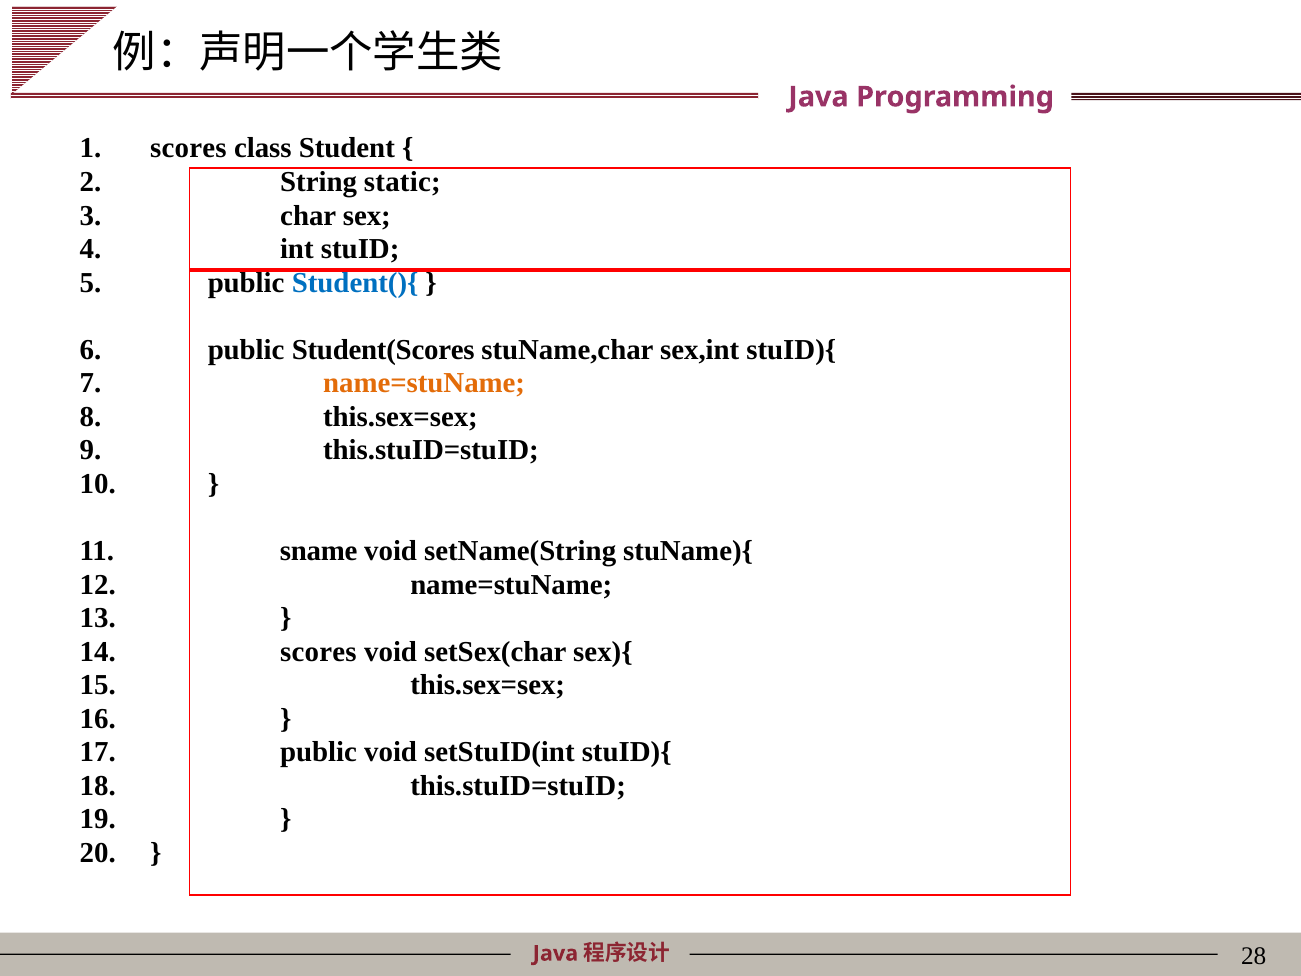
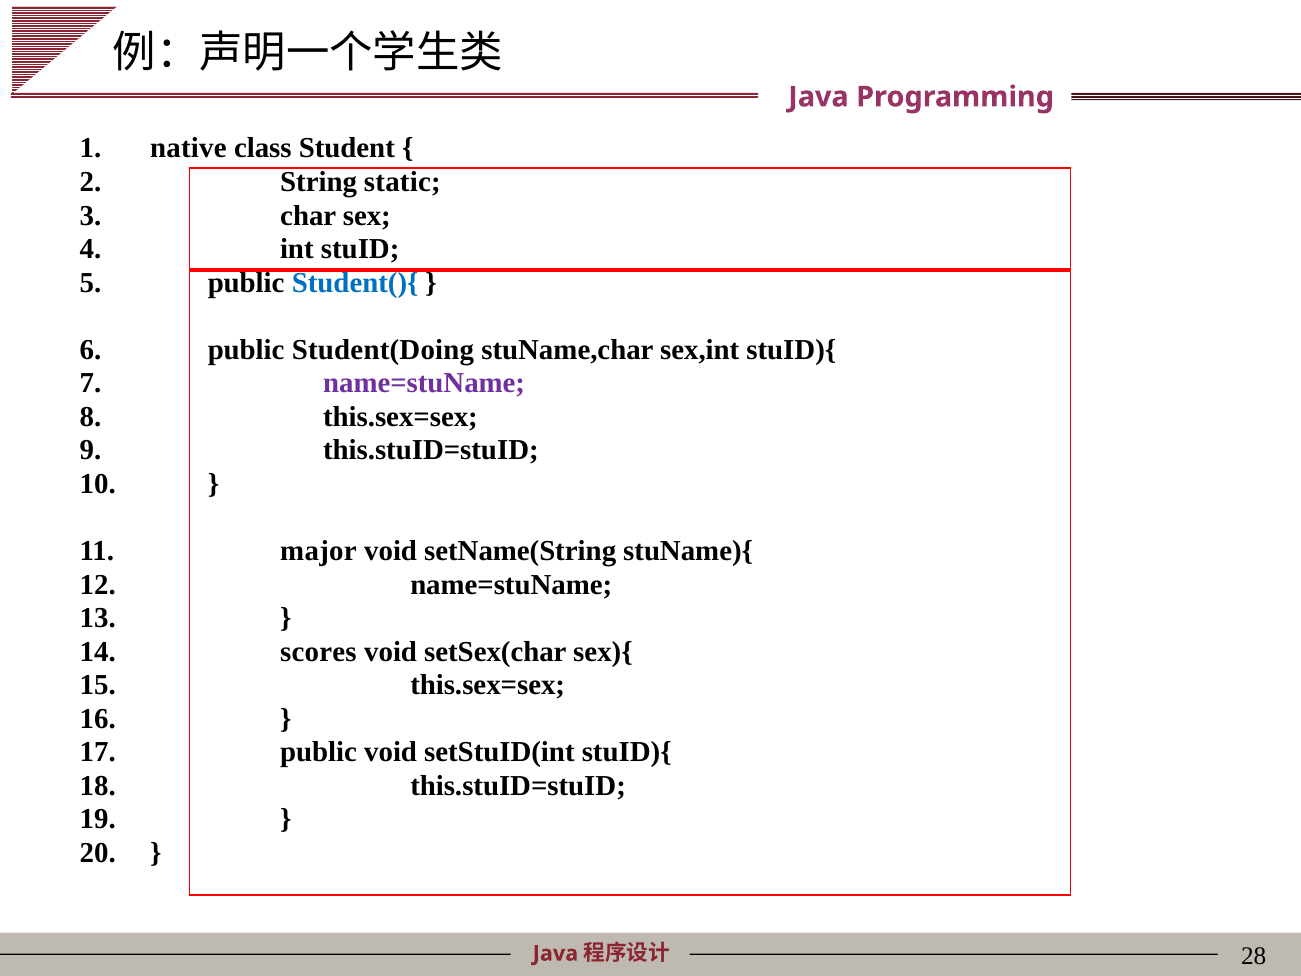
scores: scores -> native (188, 148)
Student(Scores: Student(Scores -> Student(Doing (383, 350)
name=stuName colour: orange -> purple (424, 383)
sname: sname -> major (318, 551)
